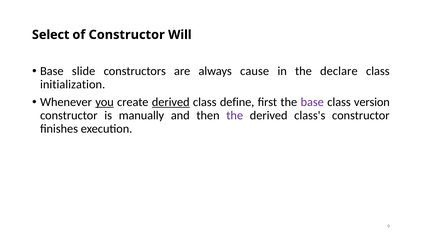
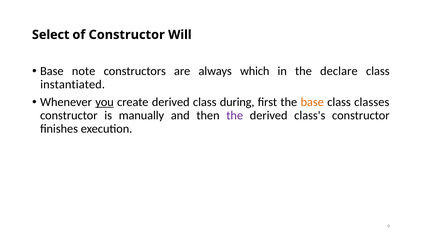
slide: slide -> note (84, 71)
cause: cause -> which (255, 71)
initialization: initialization -> instantiated (73, 85)
derived underline: present -> none (171, 102)
define: define -> during (237, 102)
base colour: purple -> orange (312, 102)
version: version -> classes (372, 102)
